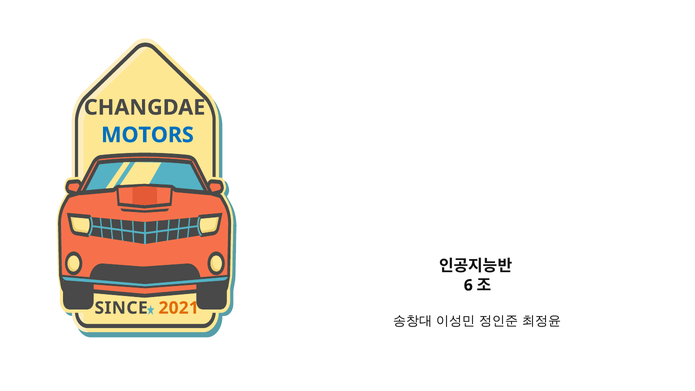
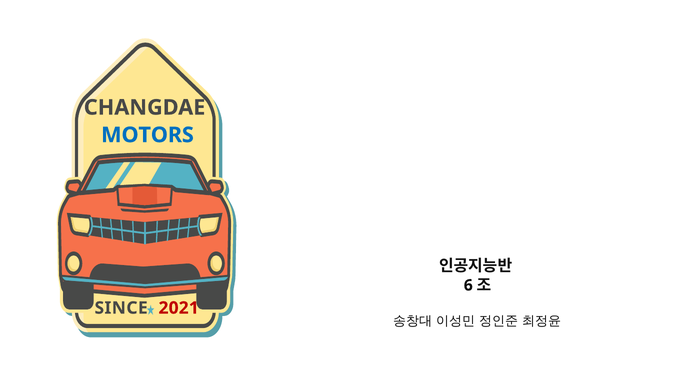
2021 colour: orange -> red (179, 308)
